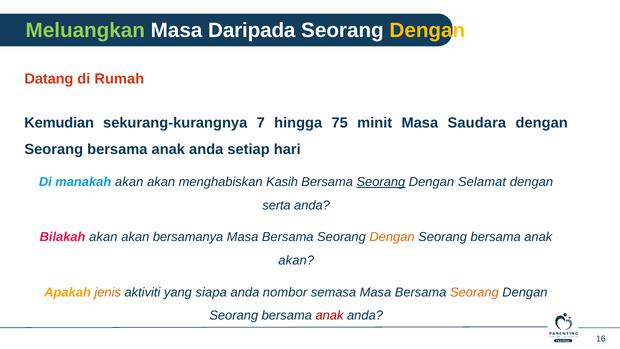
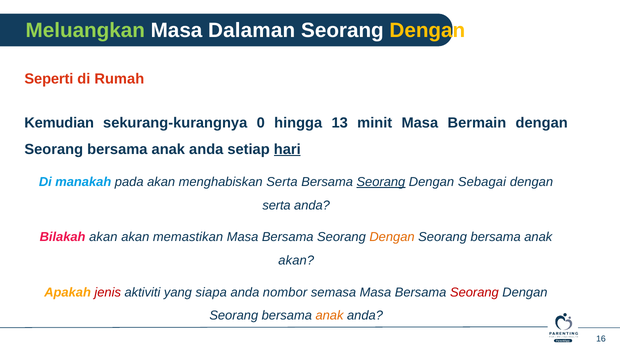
Daripada: Daripada -> Dalaman (252, 30)
Datang: Datang -> Seperti (49, 79)
7: 7 -> 0 (261, 123)
75: 75 -> 13 (340, 123)
Saudara: Saudara -> Bermain (477, 123)
hari underline: none -> present (287, 149)
manakah akan: akan -> pada (129, 182)
menghabiskan Kasih: Kasih -> Serta (282, 182)
Selamat: Selamat -> Sebagai (482, 182)
bersamanya: bersamanya -> memastikan (188, 237)
jenis colour: orange -> red (108, 292)
Seorang colour: orange -> red (474, 292)
anak colour: red -> orange (329, 315)
